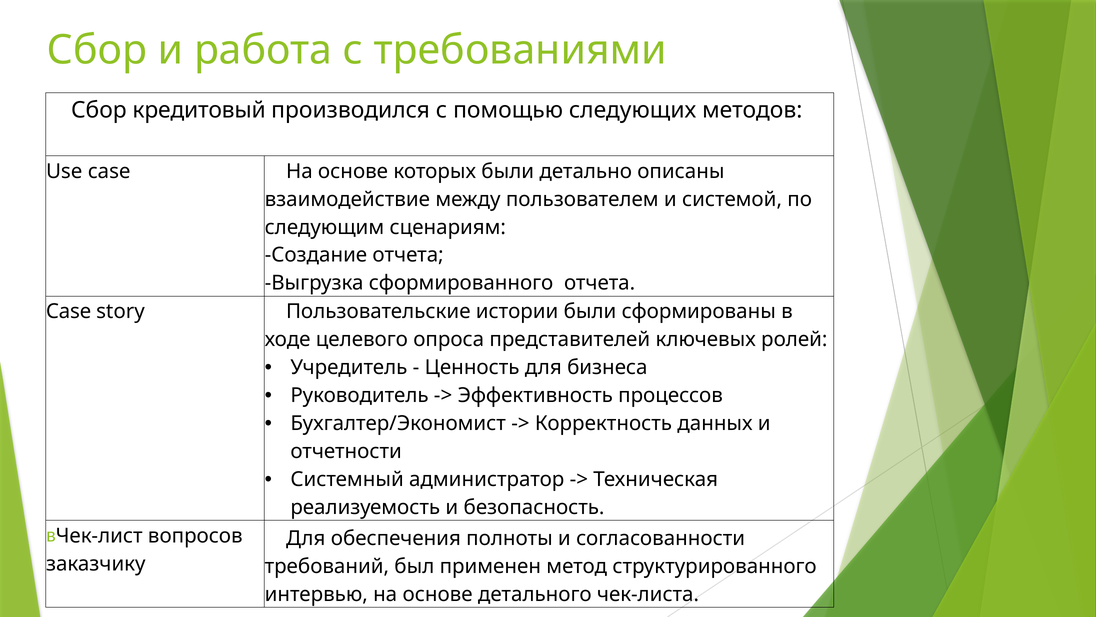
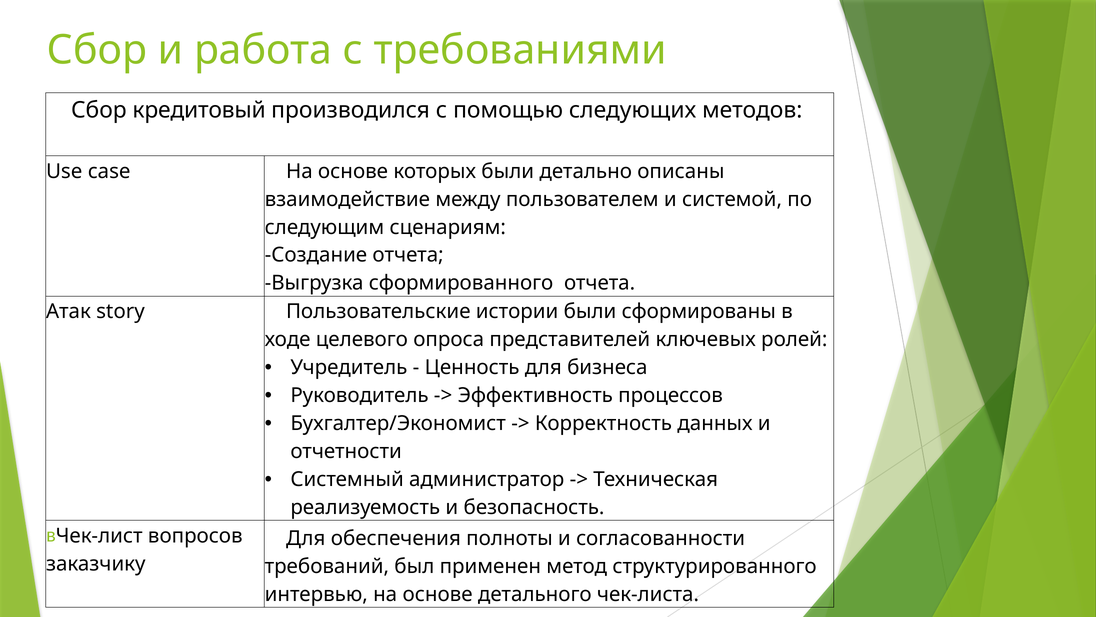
Case: Case -> Атак (68, 311)
